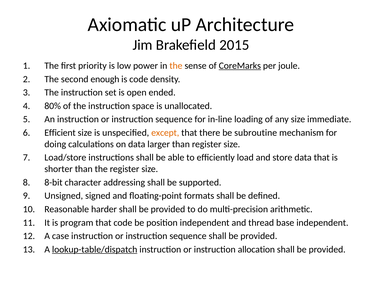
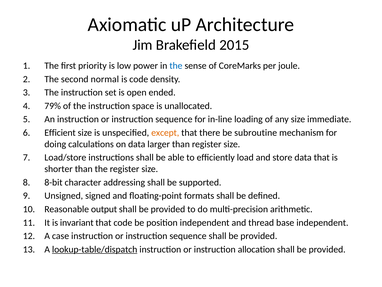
the colour: orange -> blue (176, 66)
CoreMarks underline: present -> none (240, 66)
enough: enough -> normal (105, 79)
80%: 80% -> 79% (53, 106)
harder: harder -> output (104, 209)
program: program -> invariant (77, 222)
